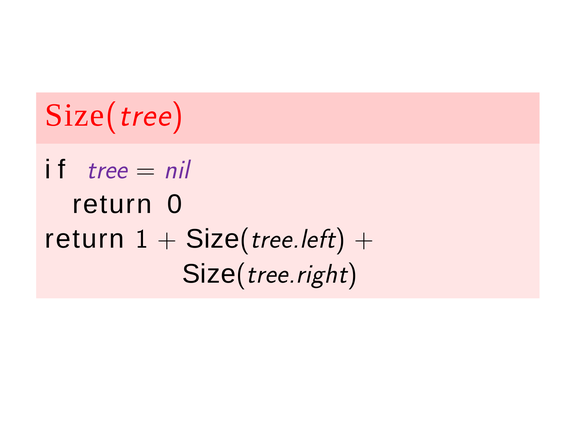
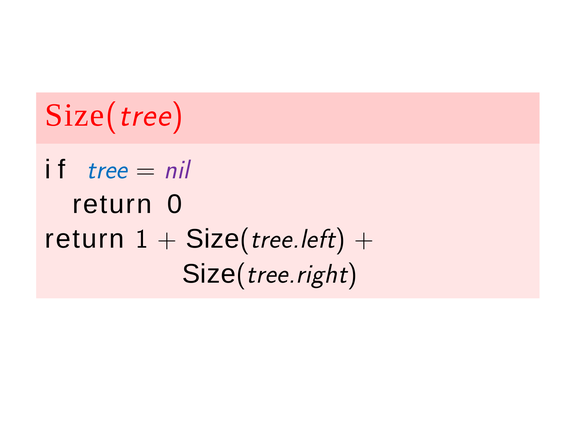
tree colour: purple -> blue (107, 170)
